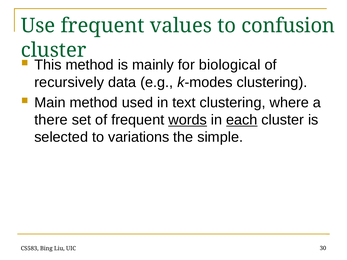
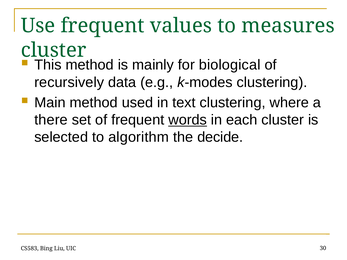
confusion: confusion -> measures (288, 26)
each underline: present -> none (242, 120)
variations: variations -> algorithm (139, 137)
simple: simple -> decide (220, 137)
